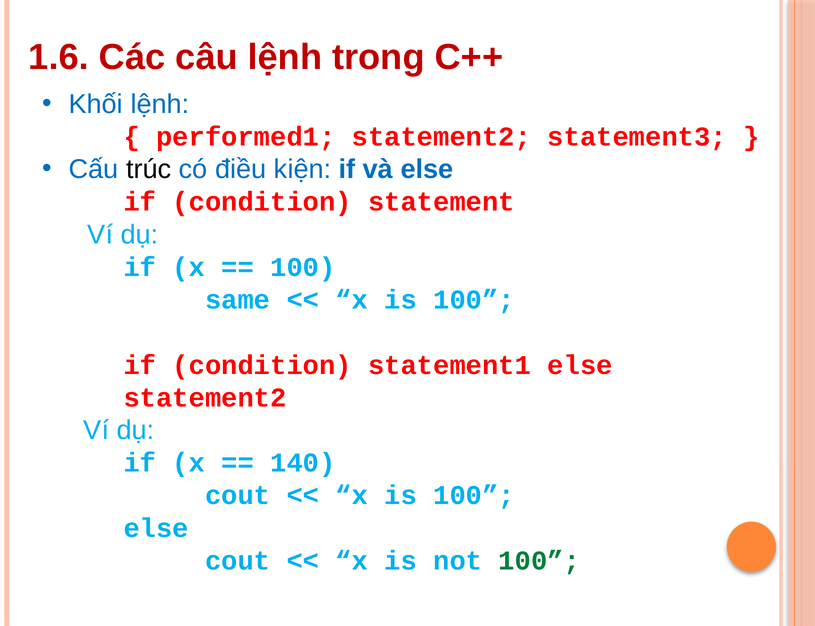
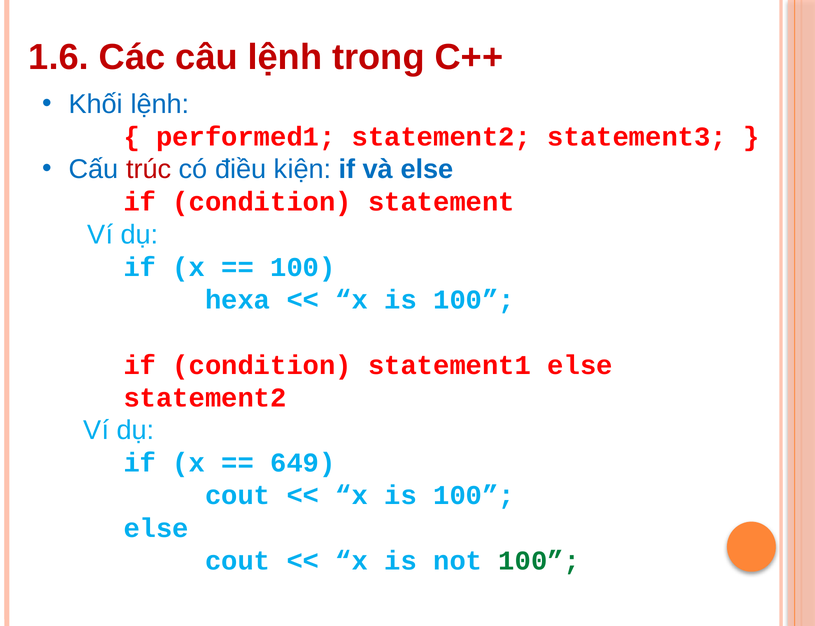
trúc colour: black -> red (149, 169)
same: same -> hexa (238, 300)
140: 140 -> 649 (303, 463)
